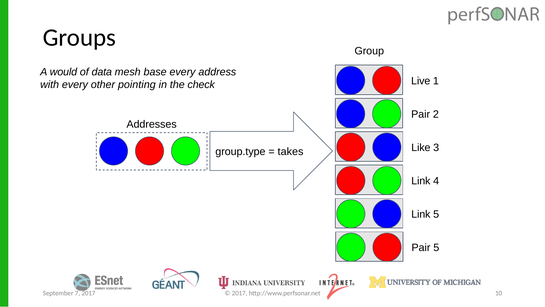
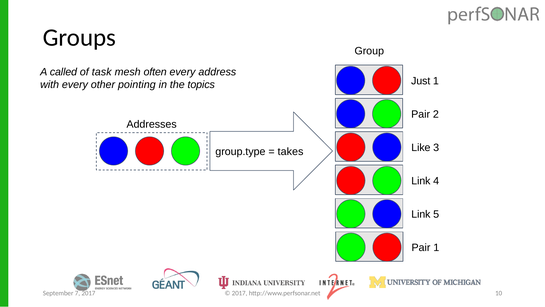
would: would -> called (63, 72)
data: data -> task (102, 72)
base: base -> often (155, 72)
Live: Live -> Just (421, 81)
check: check -> topics (201, 85)
Pair 5: 5 -> 1 (436, 247)
